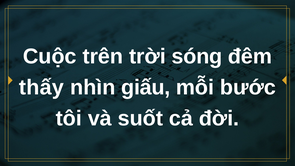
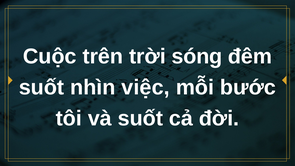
thấy: thấy -> suốt (41, 87)
giấu: giấu -> việc (146, 87)
